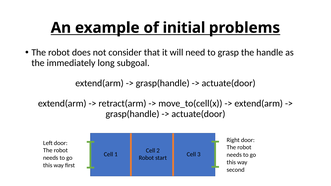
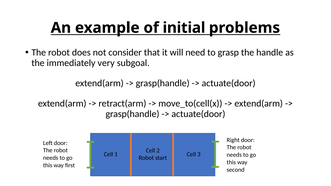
long: long -> very (106, 63)
